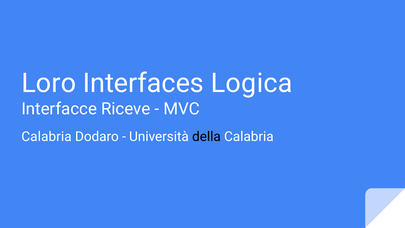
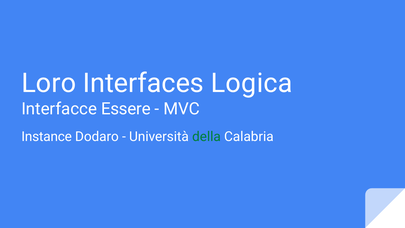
Riceve: Riceve -> Essere (126, 109)
Calabria: Calabria -> Instance (47, 137)
della colour: black -> green (206, 137)
